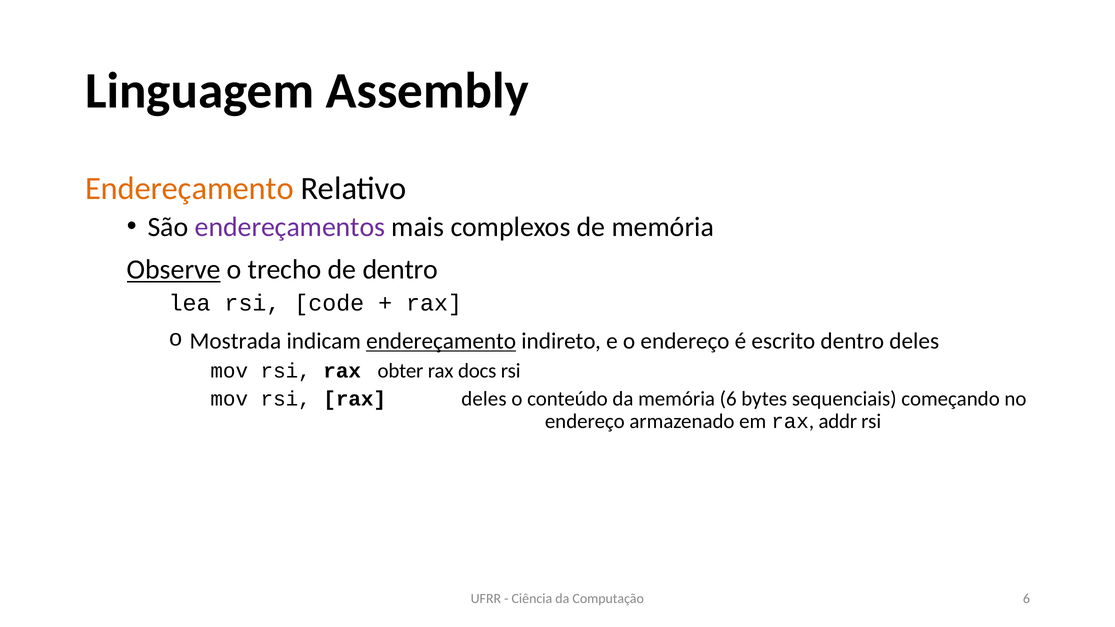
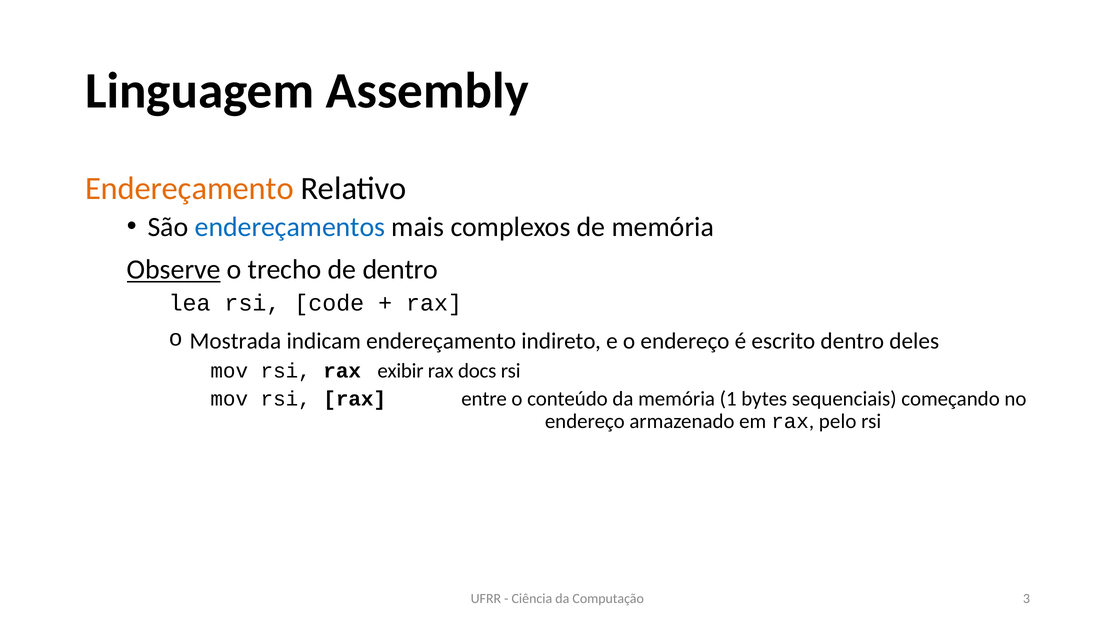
endereçamentos colour: purple -> blue (290, 227)
endereçamento underline: present -> none (441, 341)
obter: obter -> exibir (400, 371)
rax deles: deles -> entre (484, 399)
memória 6: 6 -> 1 (728, 399)
addr: addr -> pelo (838, 422)
Computação 6: 6 -> 3 (1027, 599)
